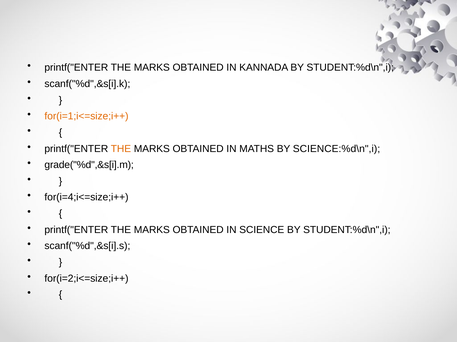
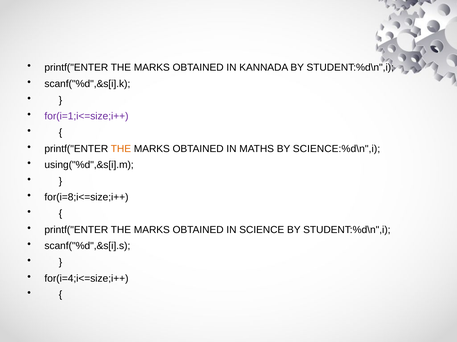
for(i=1;i<=size;i++ colour: orange -> purple (86, 116)
grade("%d",&s[i].m: grade("%d",&s[i].m -> using("%d",&s[i].m (89, 165)
for(i=4;i<=size;i++: for(i=4;i<=size;i++ -> for(i=8;i<=size;i++ (86, 198)
for(i=2;i<=size;i++: for(i=2;i<=size;i++ -> for(i=4;i<=size;i++ (86, 279)
